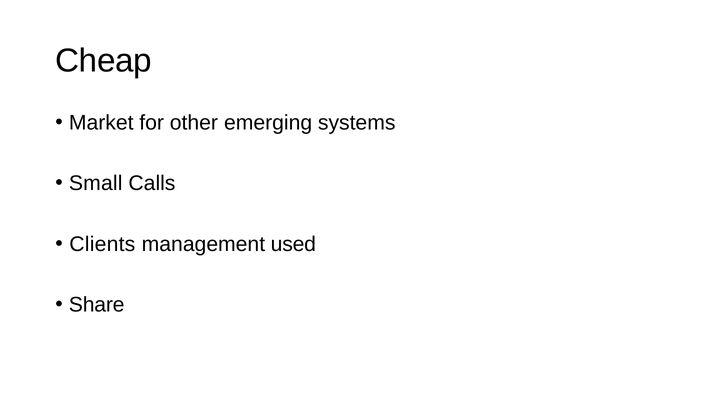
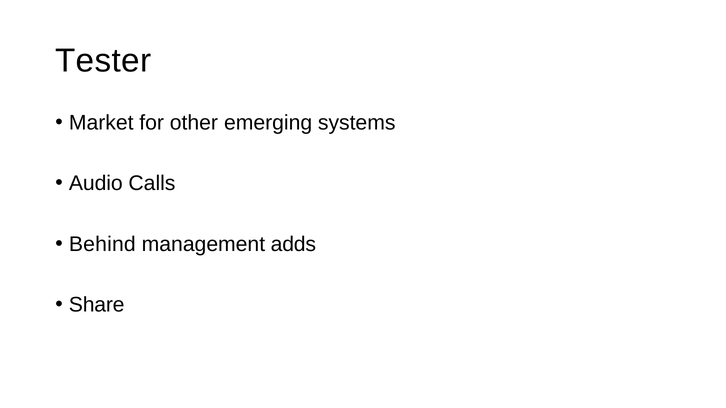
Cheap: Cheap -> Tester (103, 61)
Small: Small -> Audio (96, 183)
Clients: Clients -> Behind (102, 244)
used: used -> adds (293, 244)
